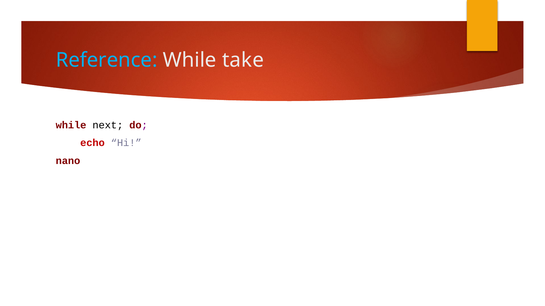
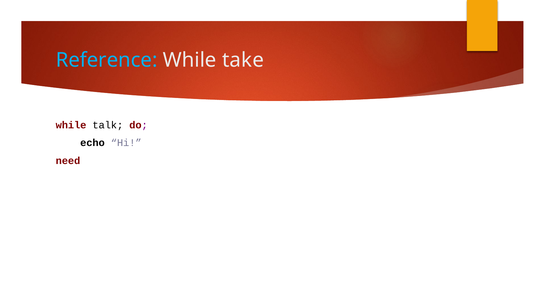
next: next -> talk (108, 125)
echo colour: red -> black (92, 143)
nano: nano -> need (68, 161)
